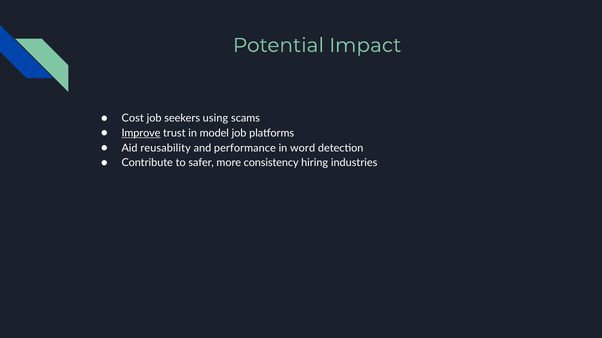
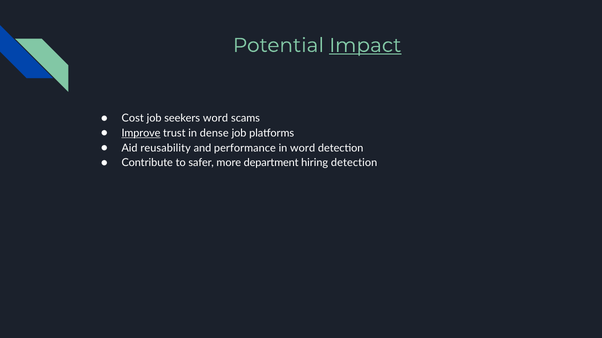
Impact underline: none -> present (365, 45)
seekers using: using -> word (215, 118)
model: model -> dense (214, 133)
consistency: consistency -> department (271, 163)
hiring industries: industries -> detection (354, 163)
